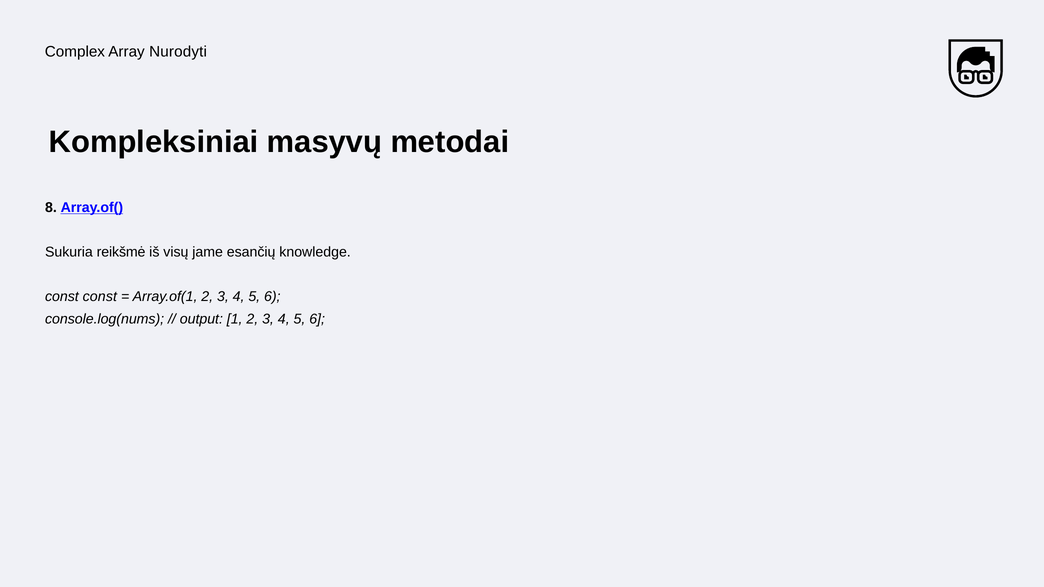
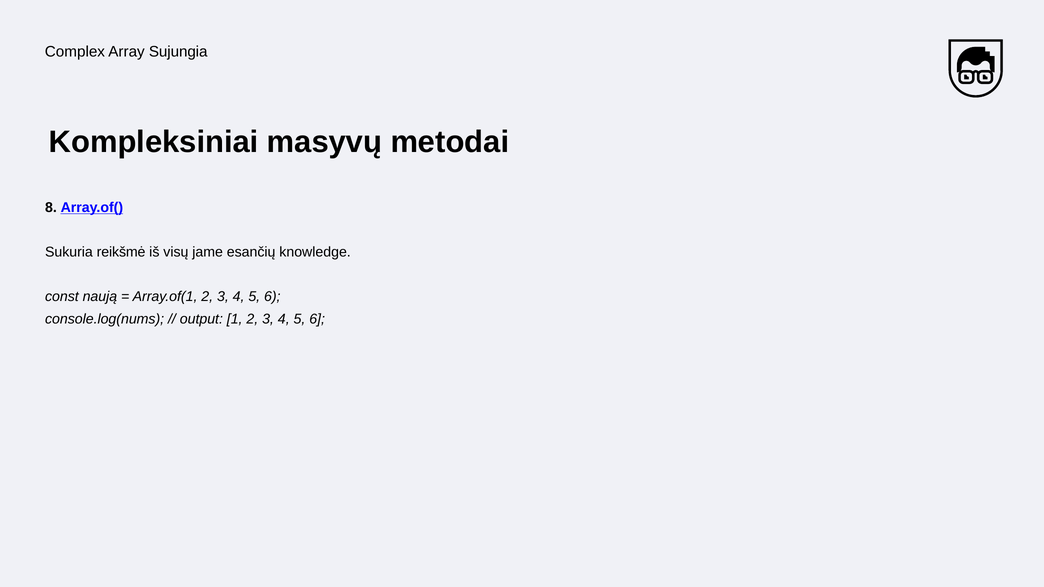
Nurodyti: Nurodyti -> Sujungia (178, 52)
const const: const -> naują (100, 297)
